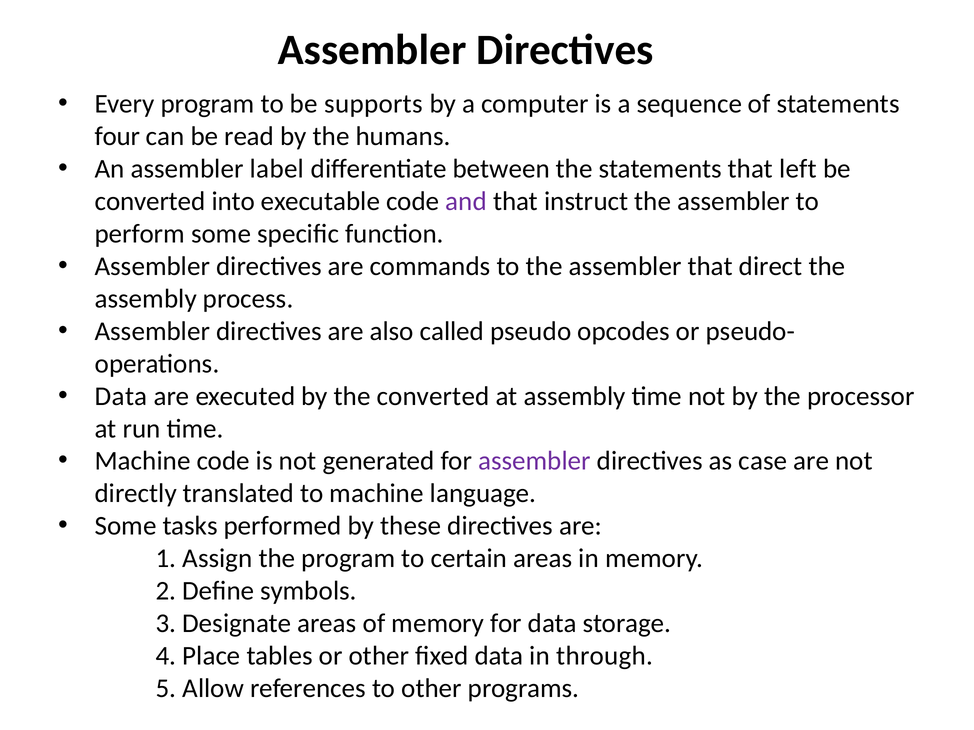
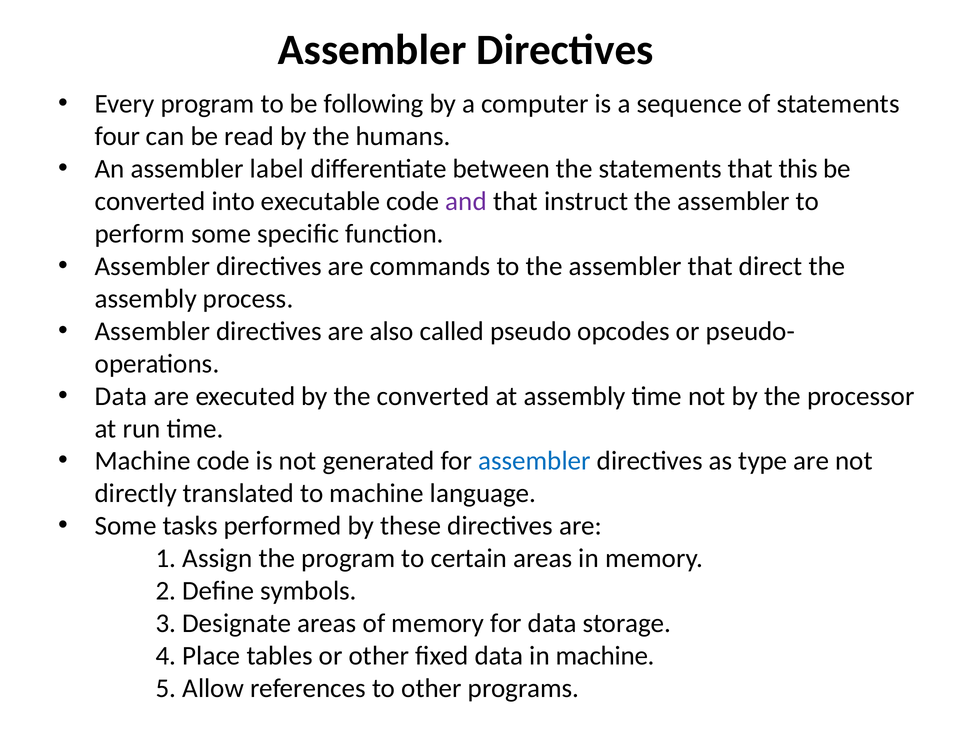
supports: supports -> following (374, 104)
left: left -> this (798, 169)
assembler colour: purple -> blue (535, 461)
case: case -> type (763, 461)
in through: through -> machine (605, 656)
